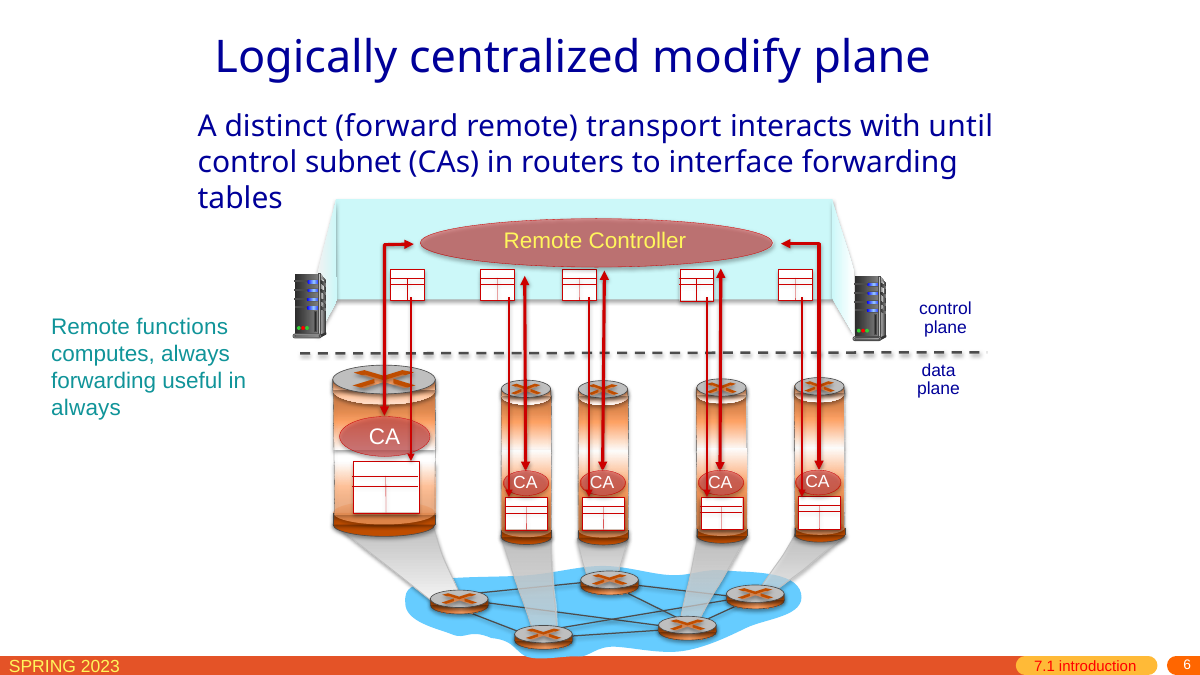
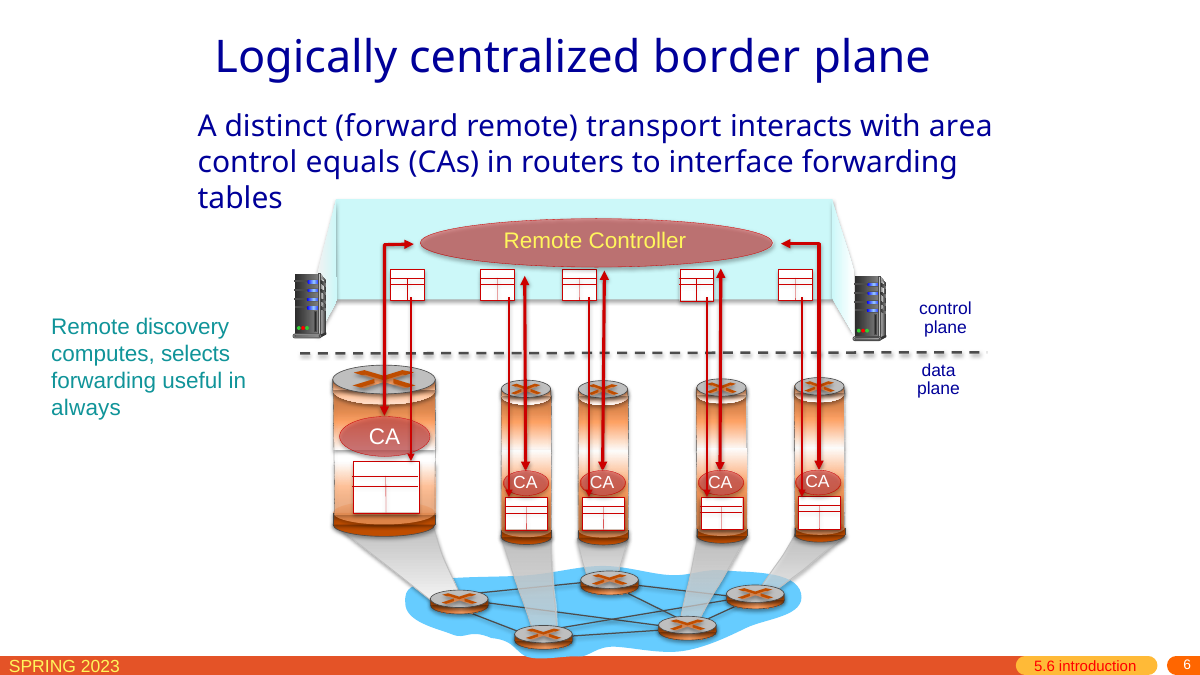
modify: modify -> border (727, 58)
until: until -> area (961, 127)
subnet: subnet -> equals (353, 163)
functions: functions -> discovery (182, 327)
computes always: always -> selects (196, 354)
7.1: 7.1 -> 5.6 (1044, 666)
